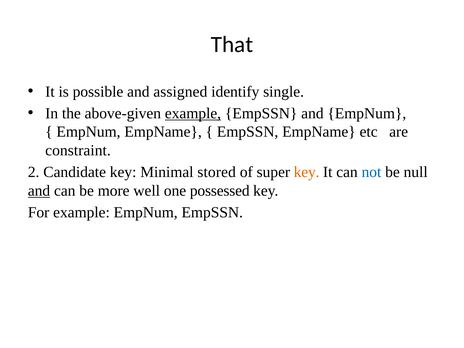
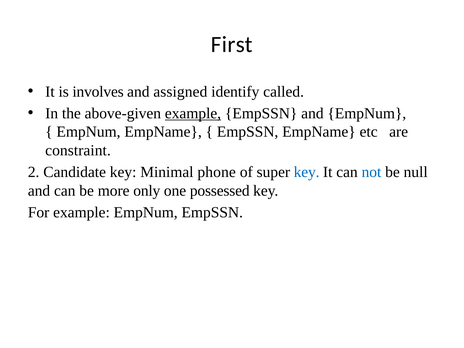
That: That -> First (232, 45)
possible: possible -> involves (98, 92)
single: single -> called (284, 92)
stored: stored -> phone (217, 172)
key colour: orange -> blue (307, 172)
and underline: present -> none (39, 191)
well: well -> only (147, 191)
